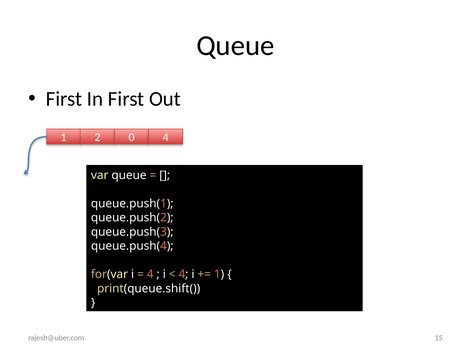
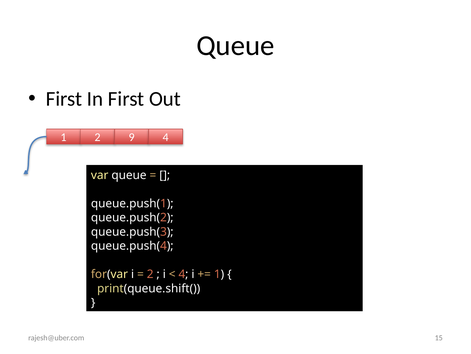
0: 0 -> 9 (132, 137)
4: 4 -> 2 (150, 274)
